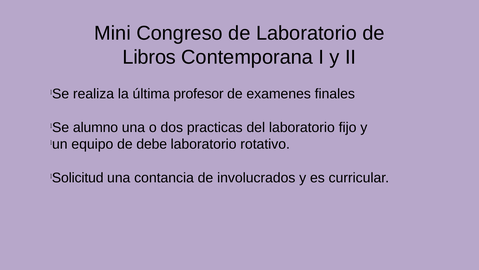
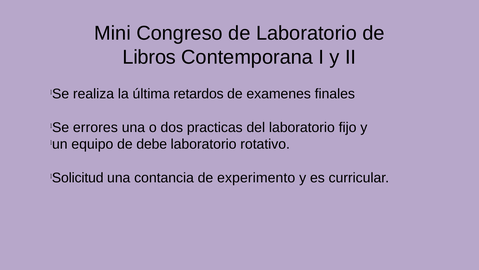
profesor: profesor -> retardos (199, 94)
alumno: alumno -> errores (95, 127)
involucrados: involucrados -> experimento (256, 178)
